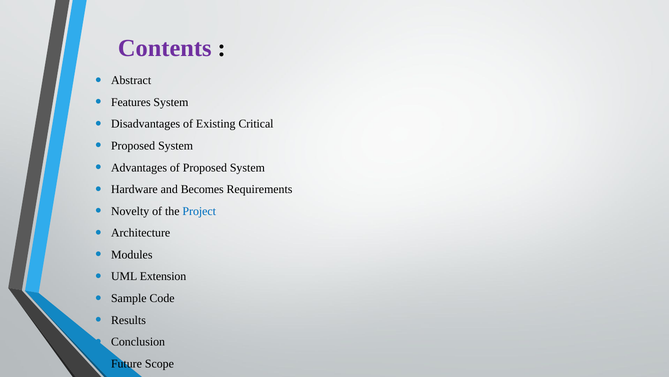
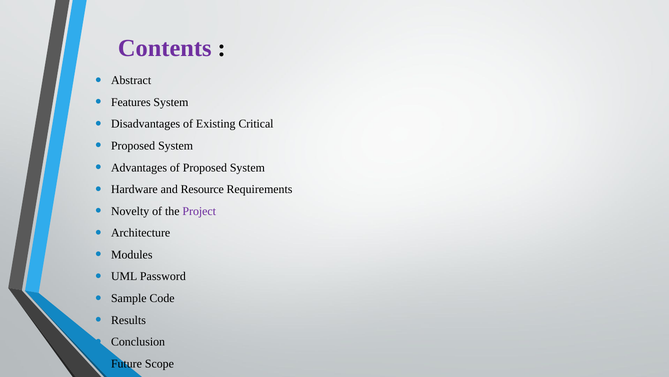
Becomes: Becomes -> Resource (202, 189)
Project colour: blue -> purple (199, 211)
Extension: Extension -> Password (163, 276)
